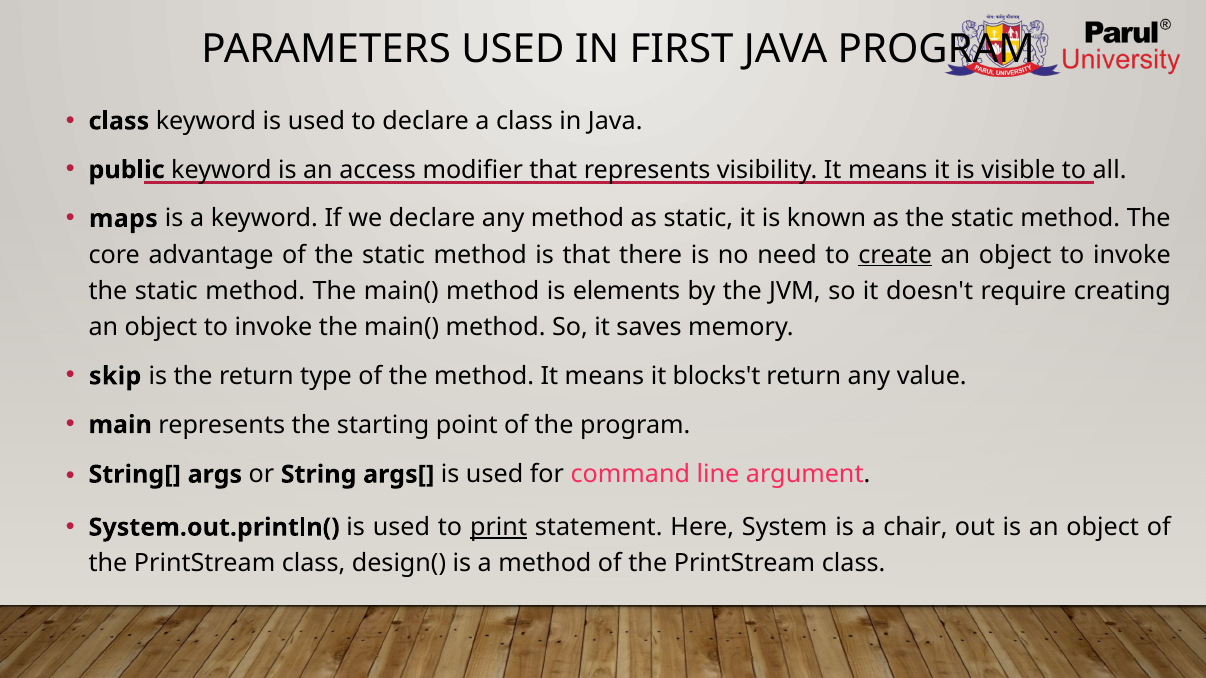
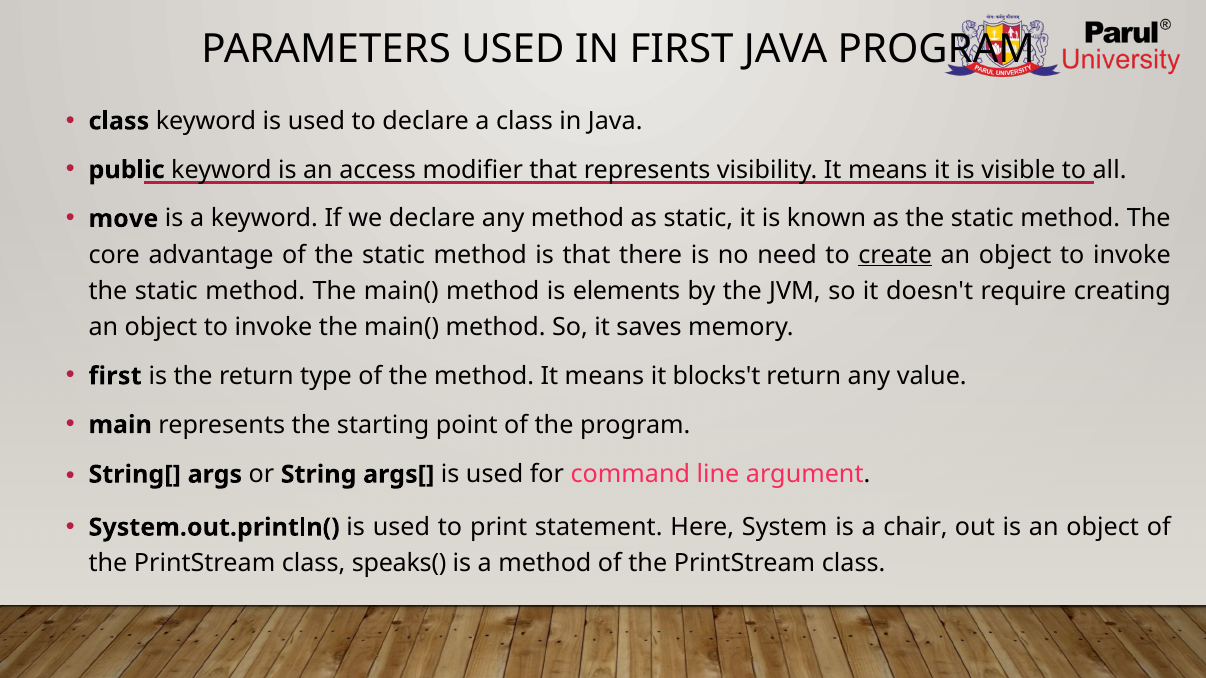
maps: maps -> move (123, 219)
skip: skip -> first (115, 376)
print underline: present -> none (499, 528)
design(: design( -> speaks( (399, 564)
